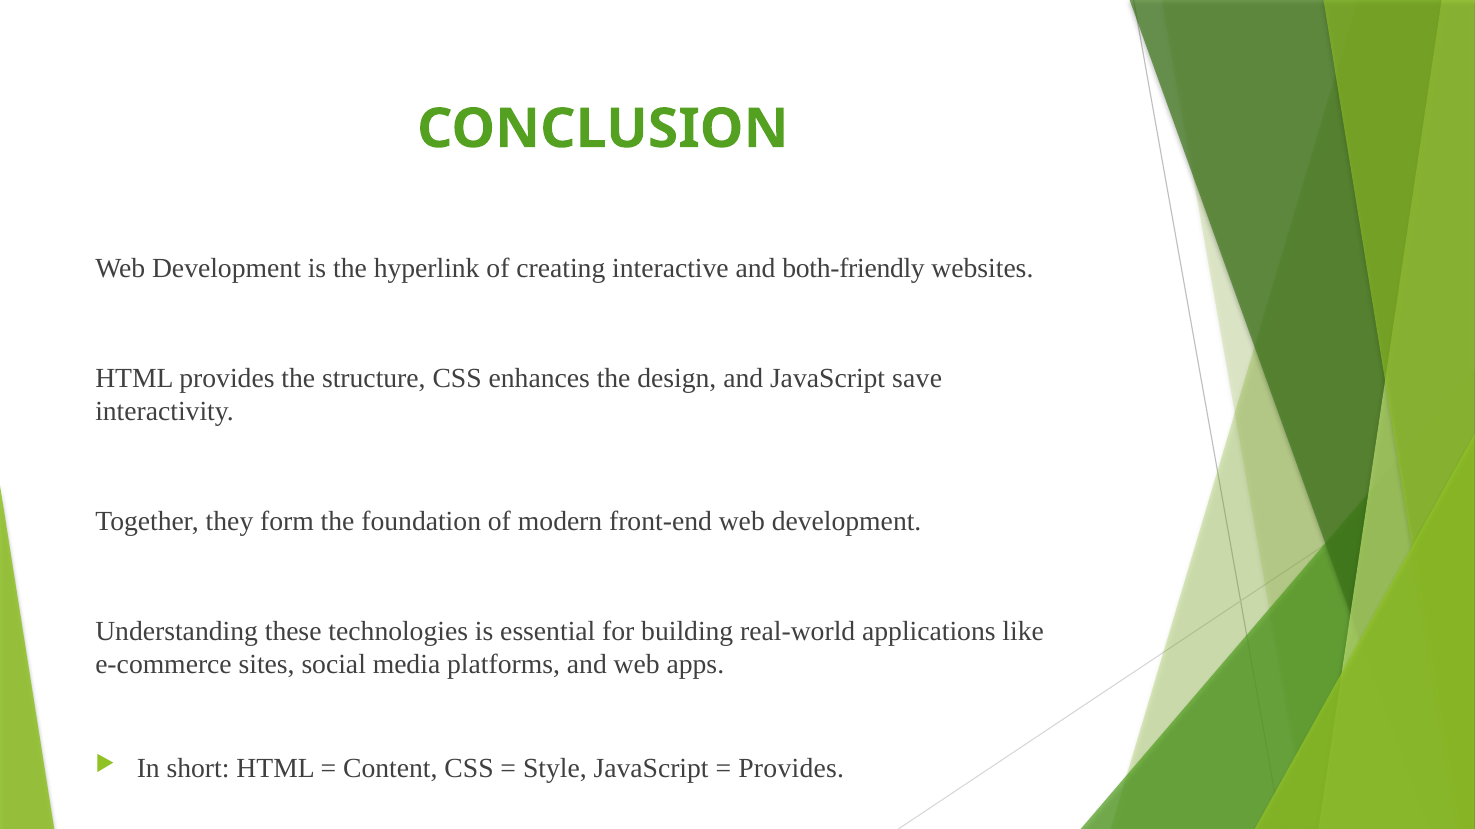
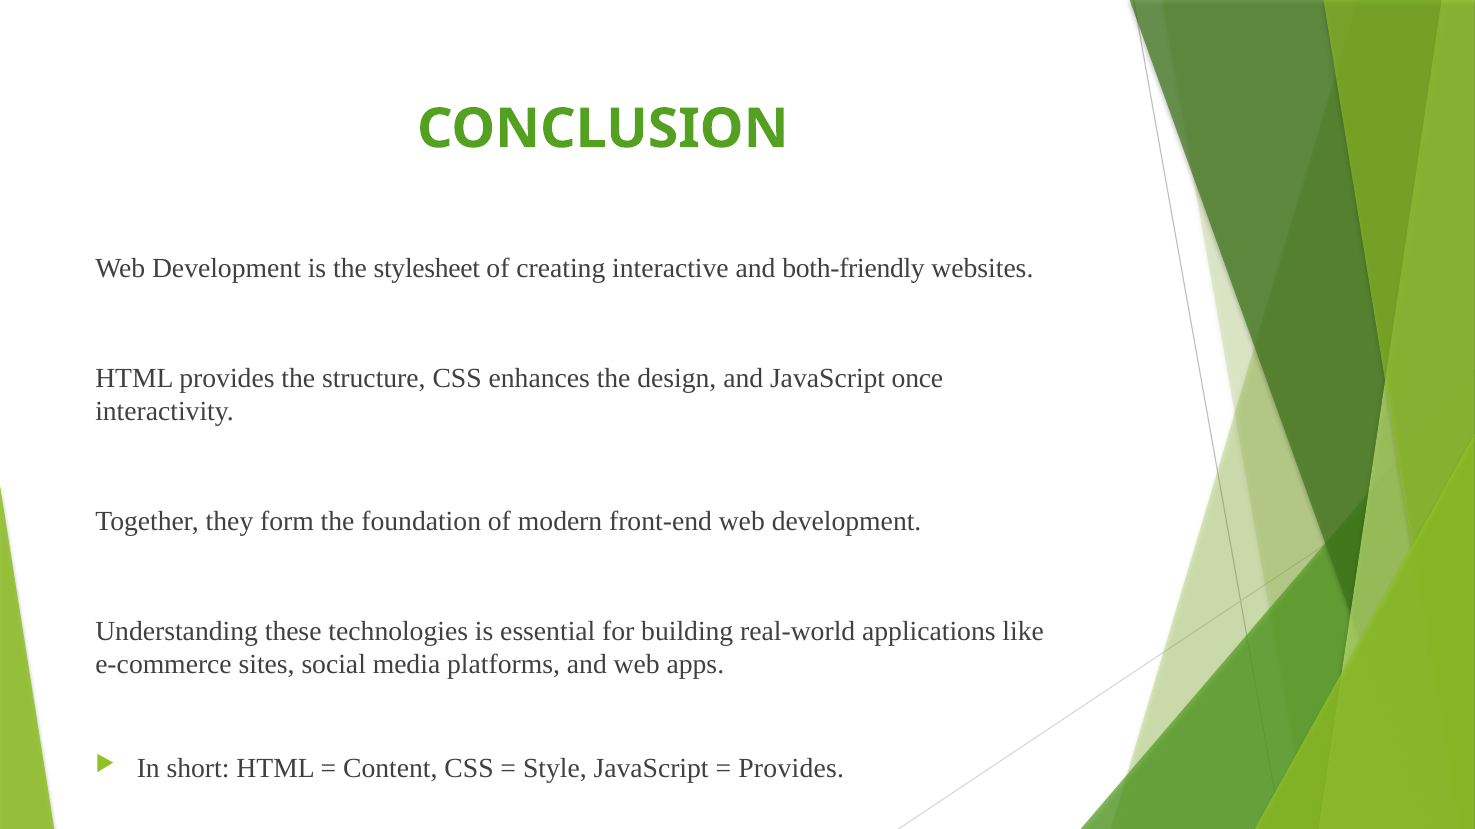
hyperlink: hyperlink -> stylesheet (427, 269)
save: save -> once (917, 379)
